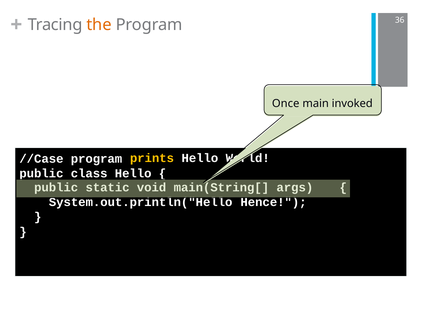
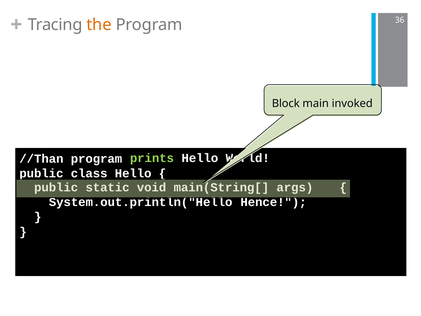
Once: Once -> Block (286, 103)
prints colour: yellow -> light green (152, 158)
//Case: //Case -> //Than (41, 159)
